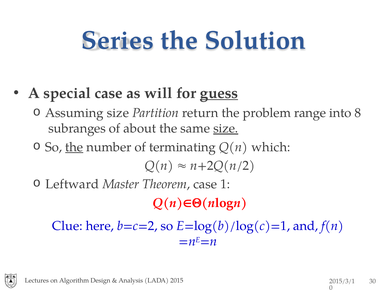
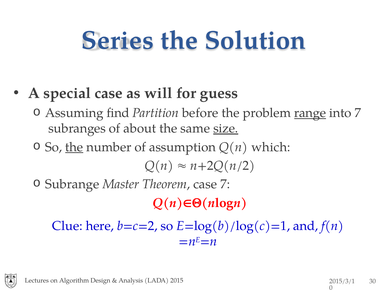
guess underline: present -> none (219, 93)
Assuming size: size -> find (118, 113)
return: return -> before (200, 113)
range underline: none -> present (310, 113)
into 8: 8 -> 7 (358, 113)
terminating: terminating -> assumption (182, 147)
Leftward: Leftward -> Subrange (72, 184)
case 1: 1 -> 7 (225, 184)
